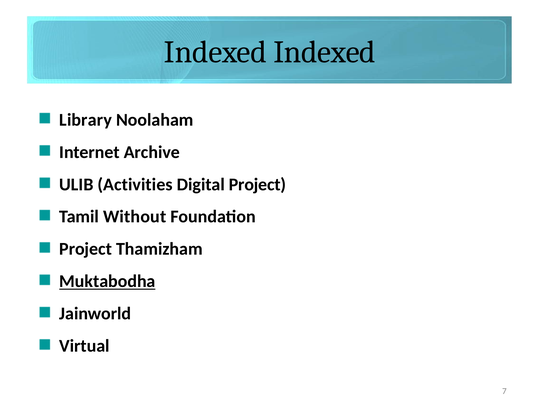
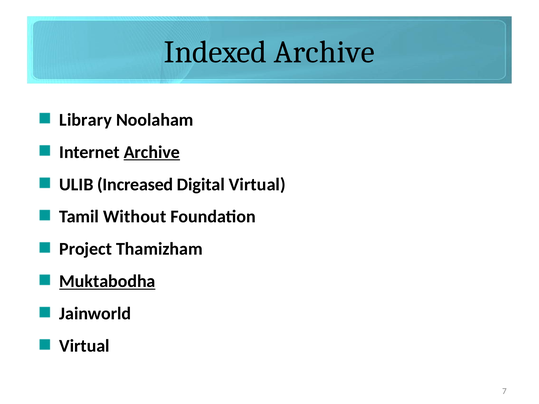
Indexed Indexed: Indexed -> Archive (324, 52)
Archive underline: none -> present (152, 152)
Activities: Activities -> Increased (135, 185)
Digital Project: Project -> Virtual (257, 185)
